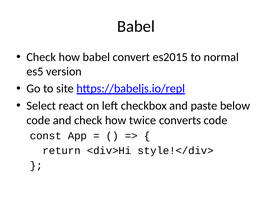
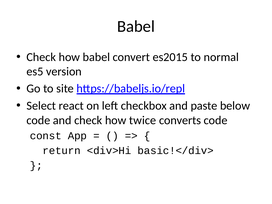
style!</div>: style!</div> -> basic!</div> (176, 151)
